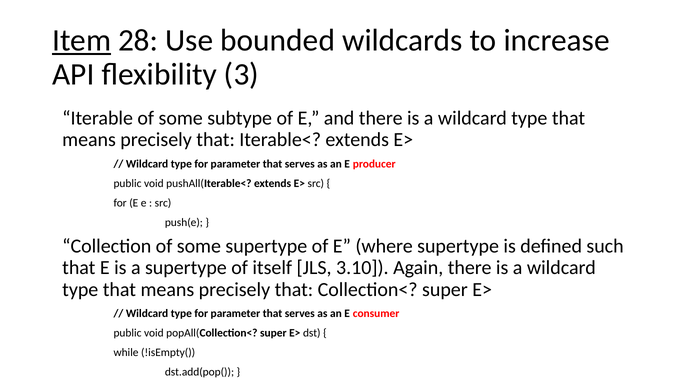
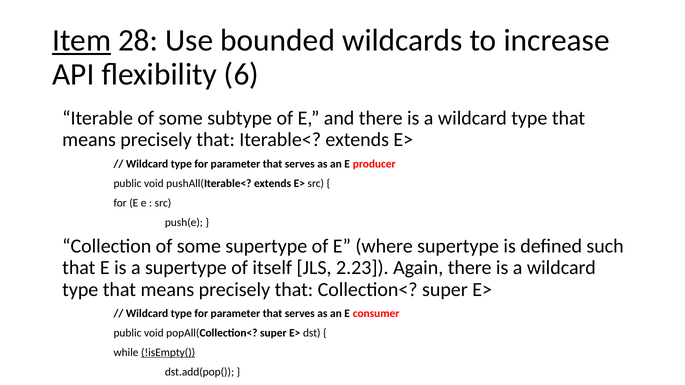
3: 3 -> 6 (241, 74)
3.10: 3.10 -> 2.23 (362, 268)
!isEmpty( underline: none -> present (168, 353)
